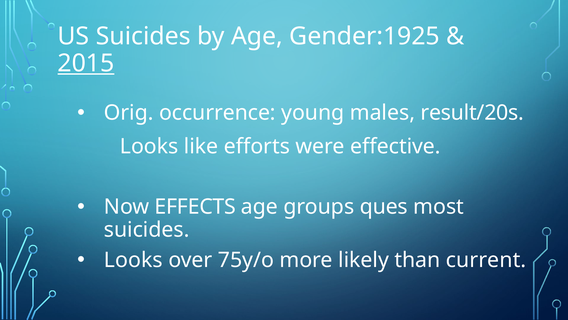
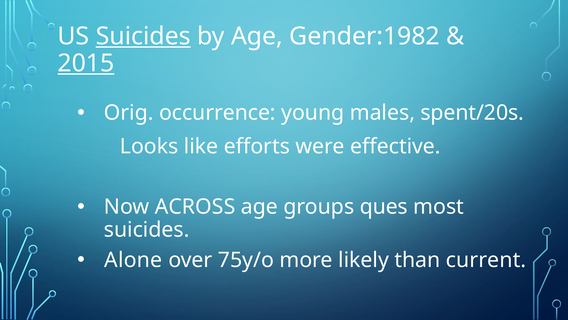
Suicides underline: none -> present (143, 36)
Gender:1925: Gender:1925 -> Gender:1982 (365, 36)
result/20s: result/20s -> spent/20s (472, 113)
EFFECTS: EFFECTS -> ACROSS (195, 206)
Looks: Looks -> Alone (133, 260)
